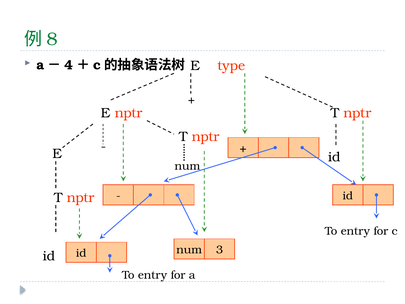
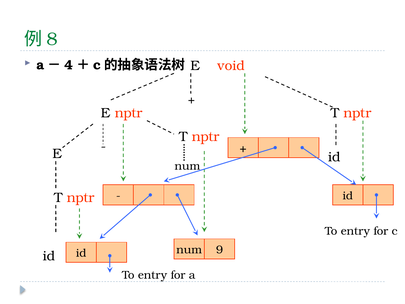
type: type -> void (231, 66)
3: 3 -> 9 (220, 250)
